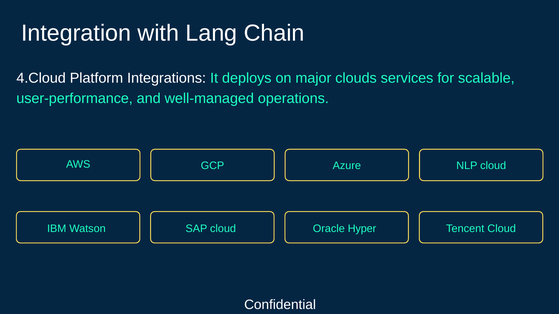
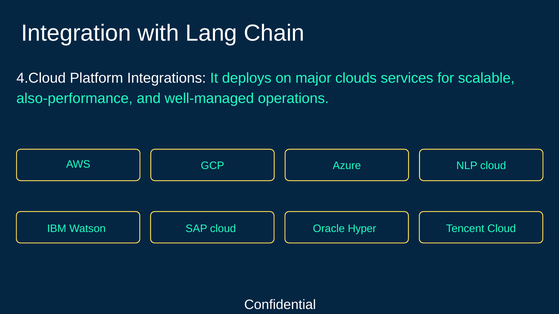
user-performance: user-performance -> also-performance (75, 98)
